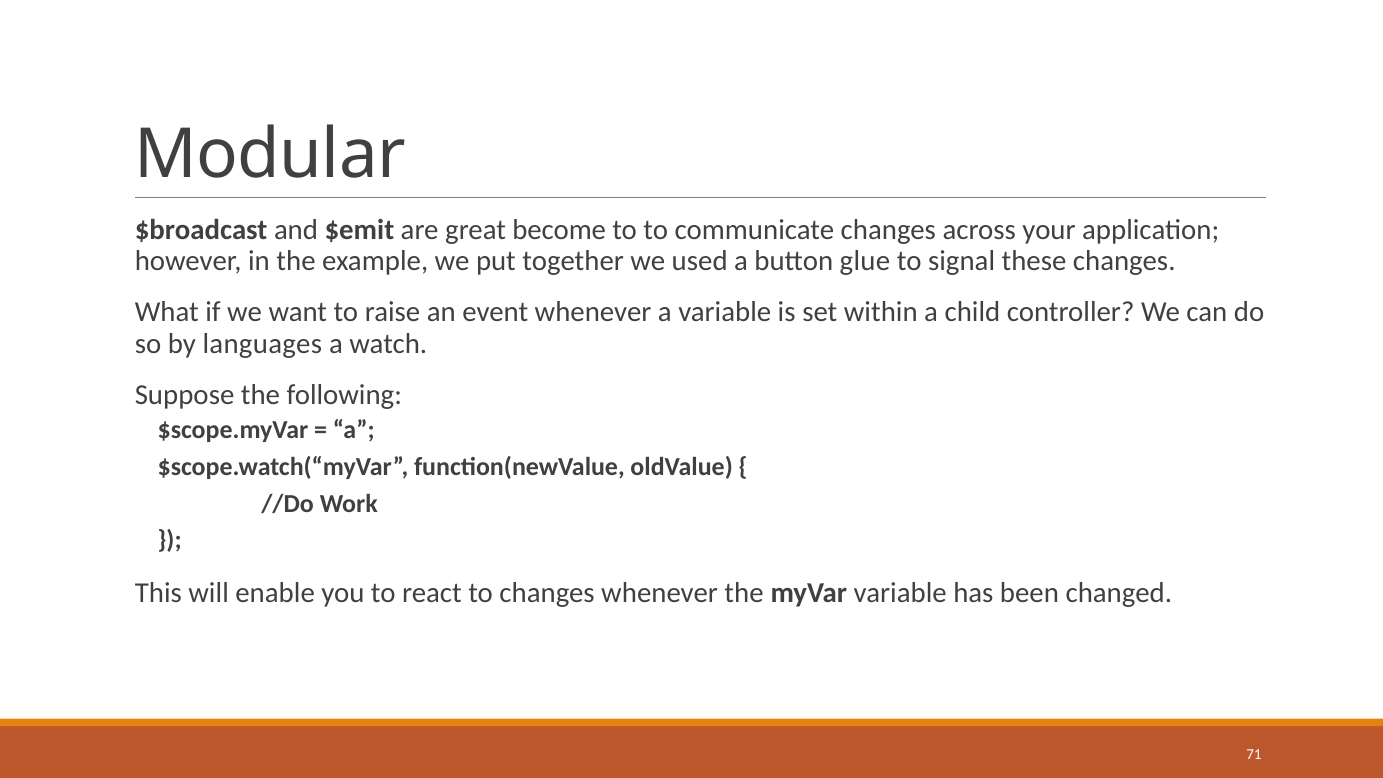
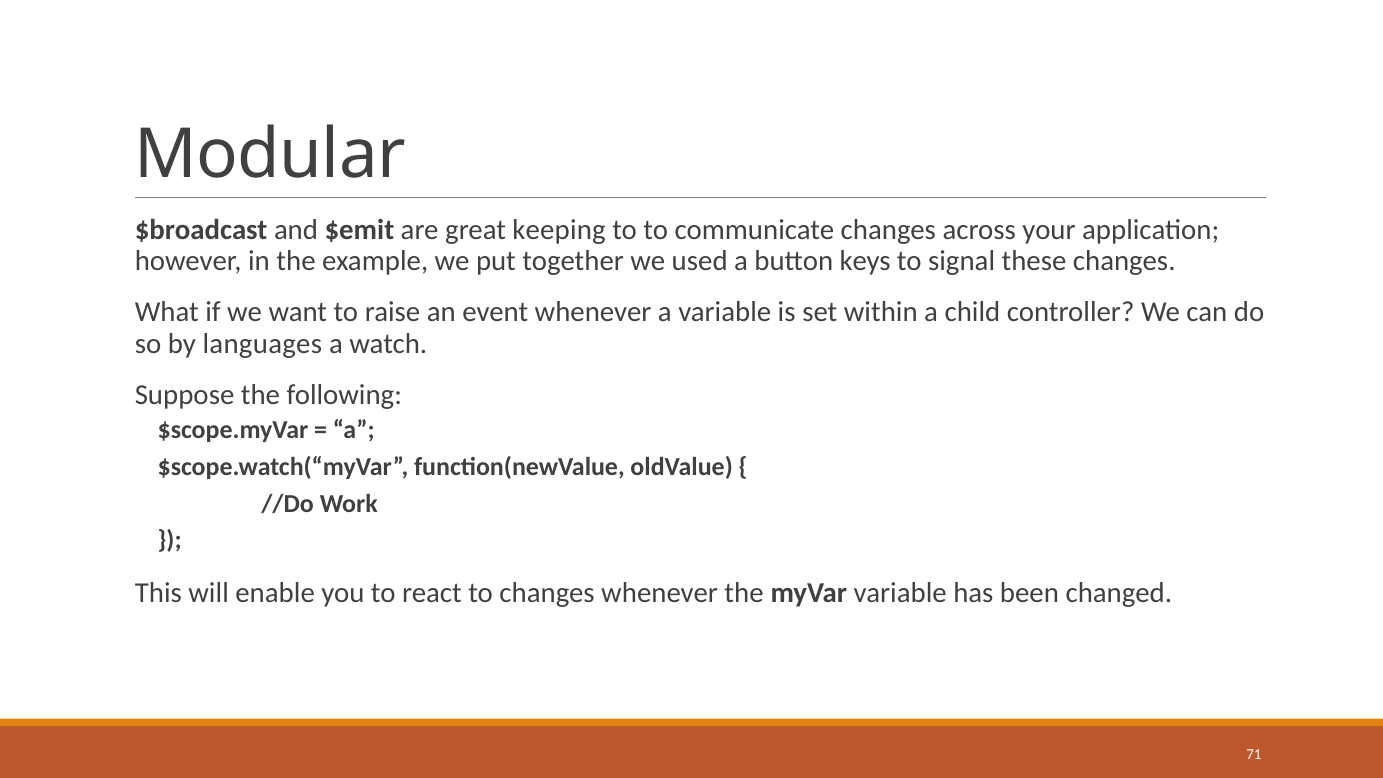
become: become -> keeping (559, 230)
glue: glue -> keys (865, 261)
